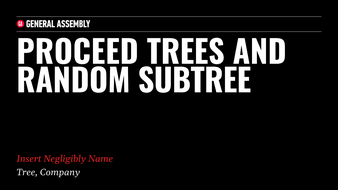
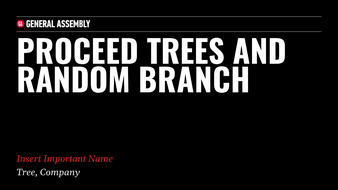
SUBTREE: SUBTREE -> BRANCH (194, 82)
Negligibly: Negligibly -> Important (65, 159)
